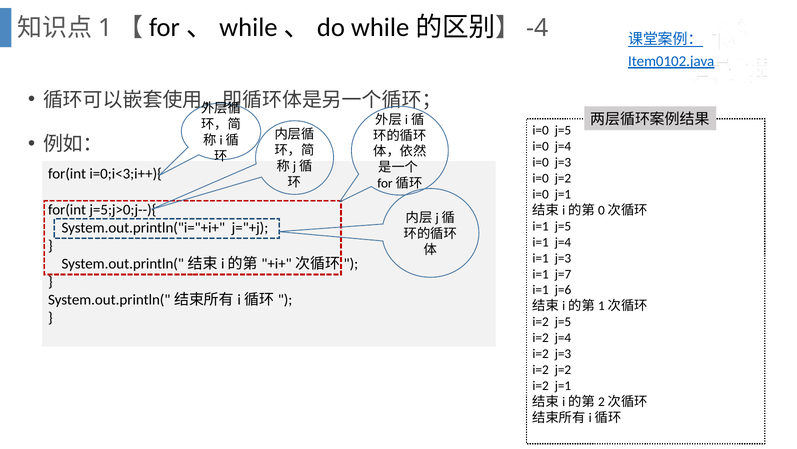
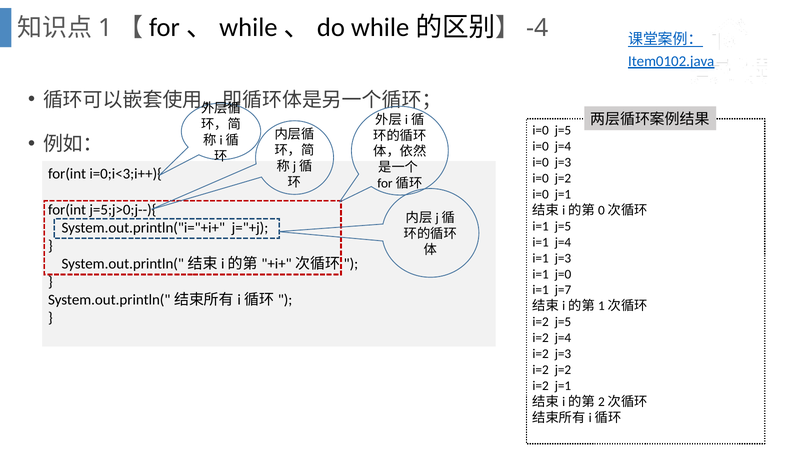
j=7: j=7 -> j=0 (563, 274)
j=6: j=6 -> j=7 (563, 290)
